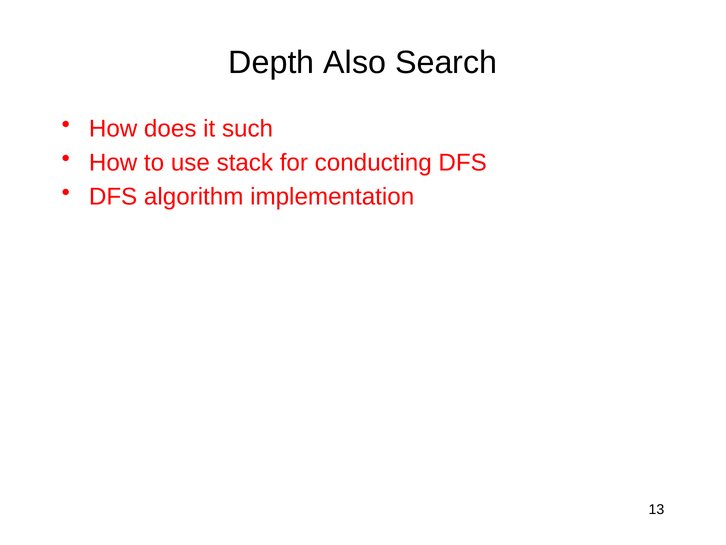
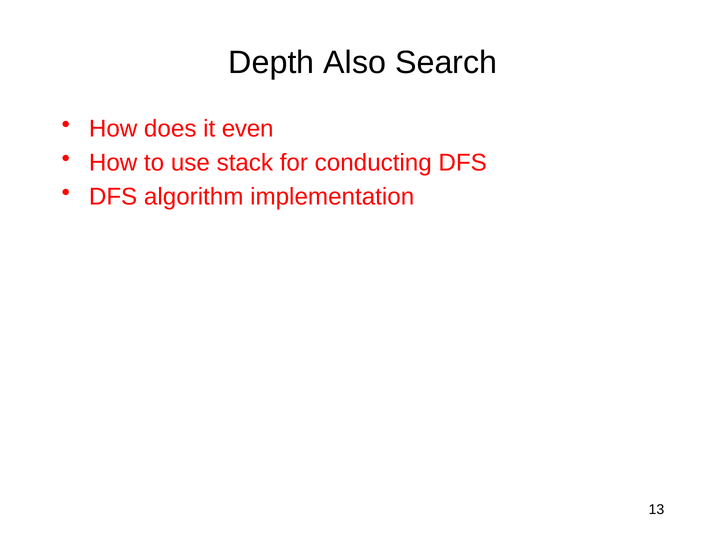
such: such -> even (248, 129)
